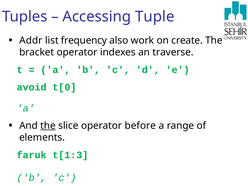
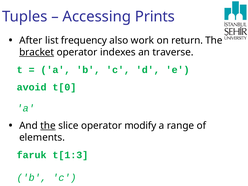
Tuple: Tuple -> Prints (155, 17)
Addr: Addr -> After (31, 40)
create: create -> return (187, 40)
bracket underline: none -> present (37, 52)
before: before -> modify (140, 126)
